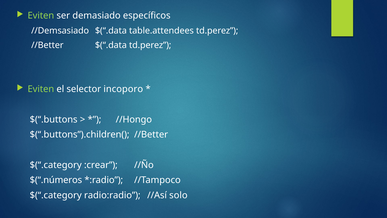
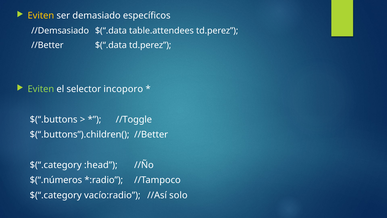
Eviten colour: light green -> yellow (41, 16)
//Hongo: //Hongo -> //Toggle (134, 119)
:crear: :crear -> :head (101, 165)
radio:radio: radio:radio -> vacío:radio (112, 195)
